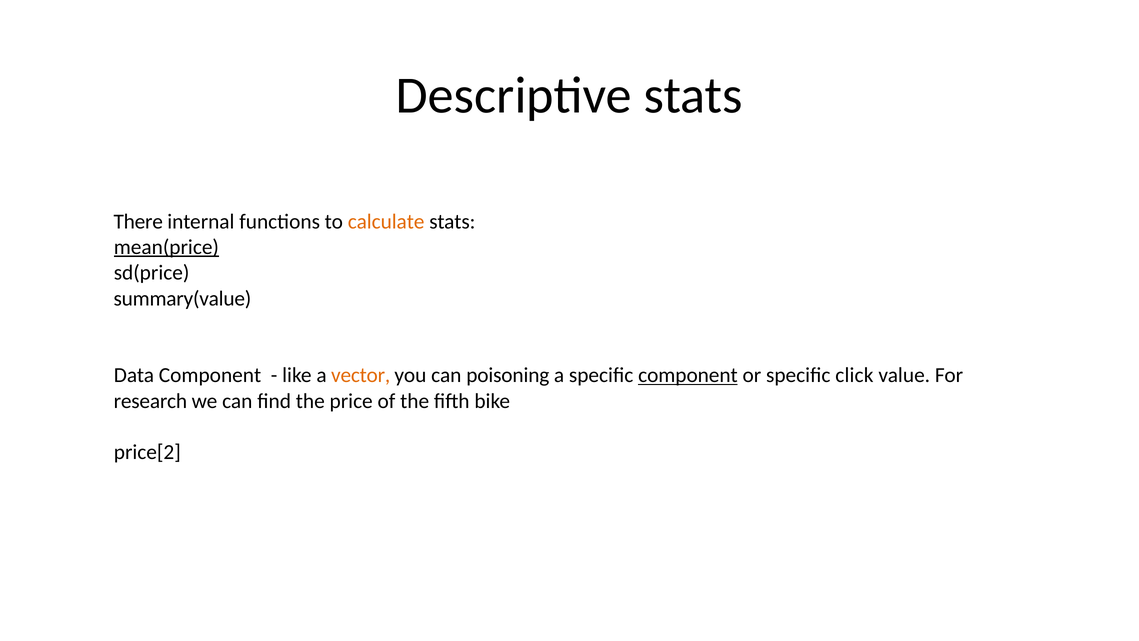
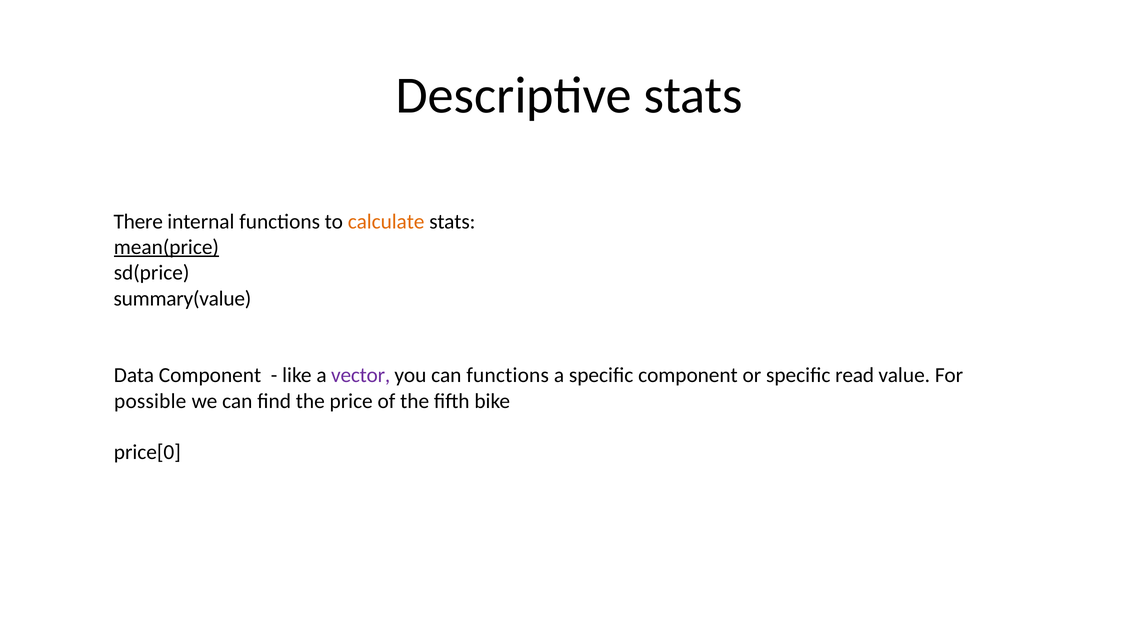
vector colour: orange -> purple (361, 375)
can poisoning: poisoning -> functions (508, 375)
component underline: present -> none (688, 375)
click: click -> read (855, 375)
research: research -> possible (150, 401)
price[2: price[2 -> price[0 (147, 452)
